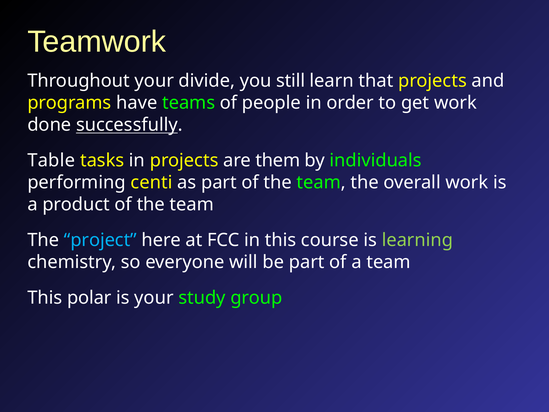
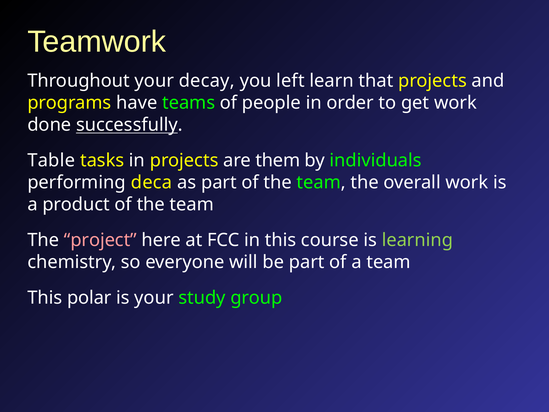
divide: divide -> decay (207, 81)
still: still -> left (291, 81)
centi: centi -> deca (151, 182)
project colour: light blue -> pink (100, 240)
